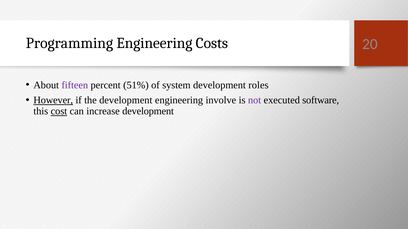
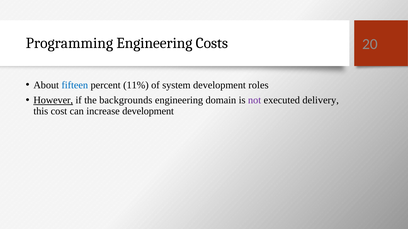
fifteen colour: purple -> blue (75, 85)
51%: 51% -> 11% (136, 85)
the development: development -> backgrounds (126, 100)
involve: involve -> domain (221, 100)
software: software -> delivery (321, 100)
cost underline: present -> none (59, 111)
